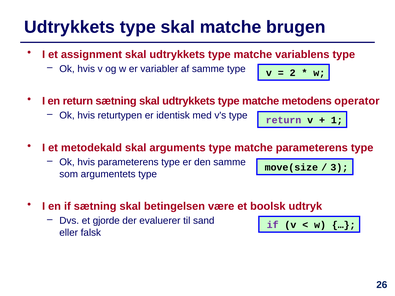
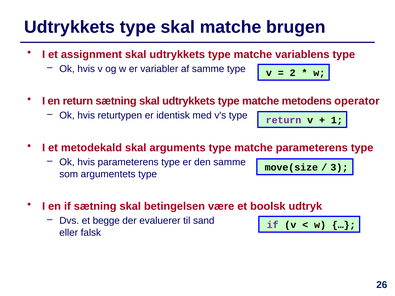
gjorde: gjorde -> begge (106, 221)
